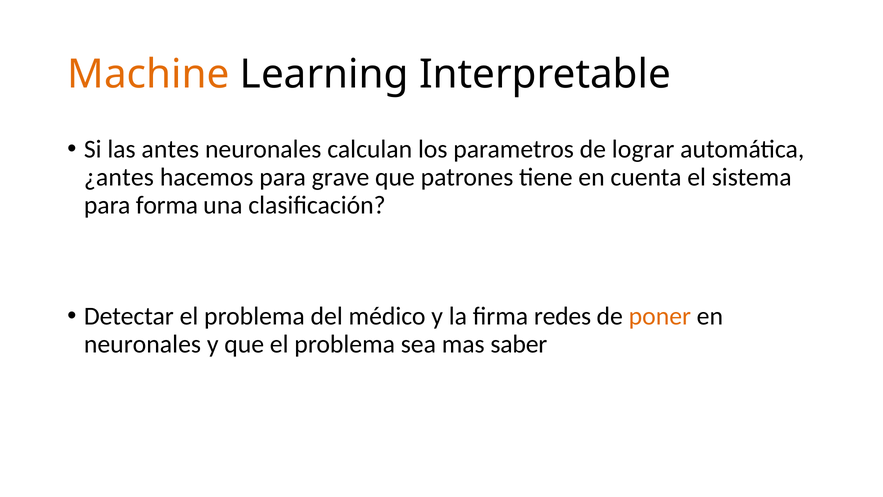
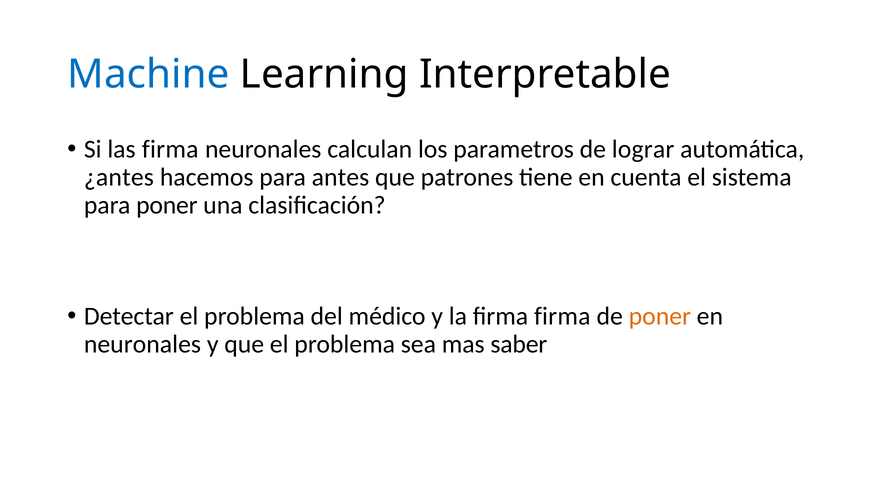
Machine colour: orange -> blue (148, 74)
las antes: antes -> firma (170, 149)
grave: grave -> antes (340, 177)
para forma: forma -> poner (167, 205)
firma redes: redes -> firma (562, 316)
